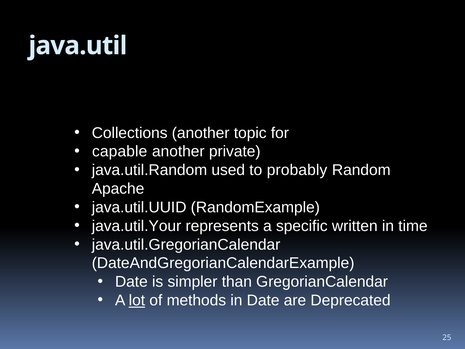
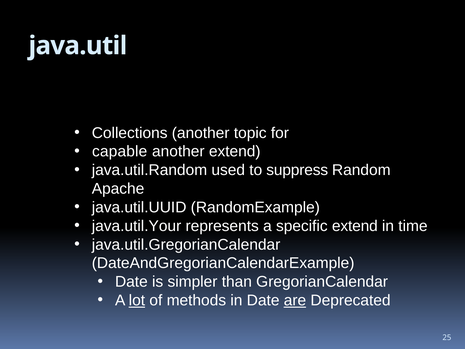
another private: private -> extend (235, 151)
probably: probably -> suppress (297, 170)
specific written: written -> extend (355, 226)
are underline: none -> present (295, 300)
